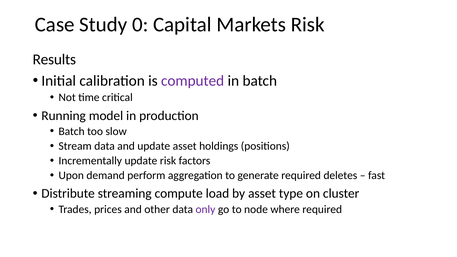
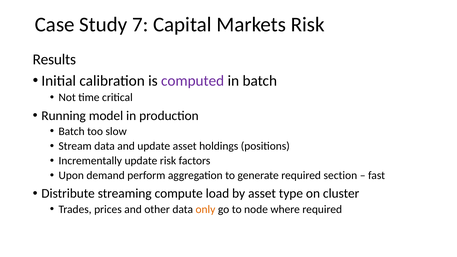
0: 0 -> 7 (140, 25)
deletes: deletes -> section (340, 176)
only colour: purple -> orange (205, 209)
